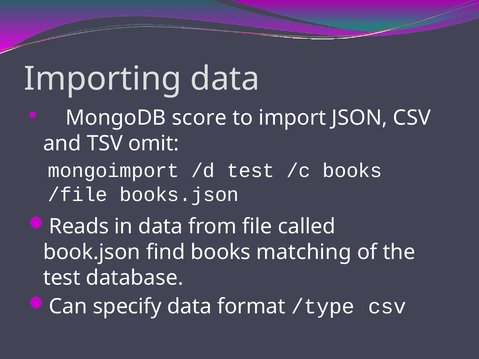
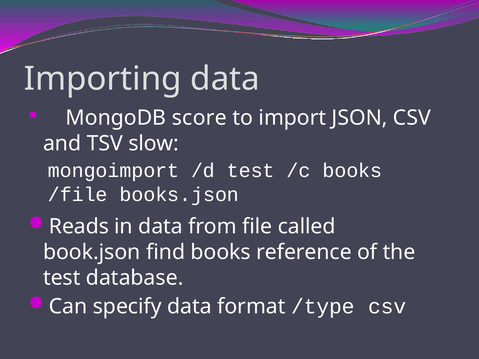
omit: omit -> slow (154, 143)
matching: matching -> reference (304, 252)
